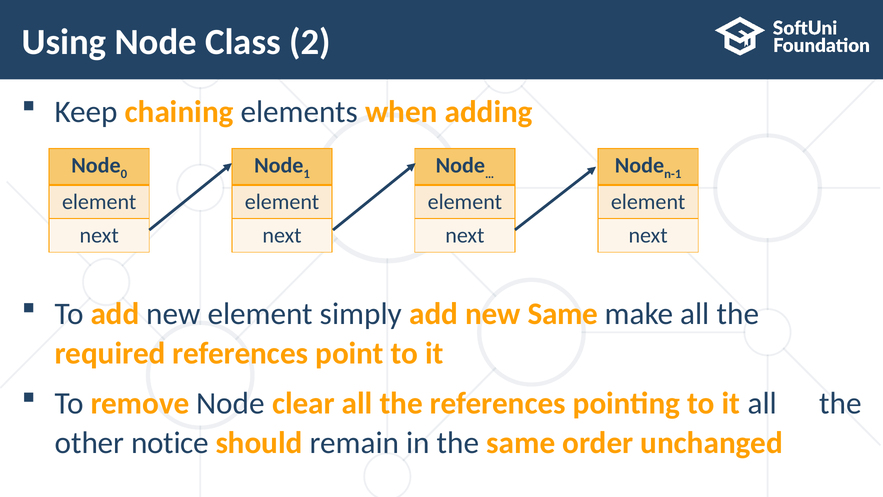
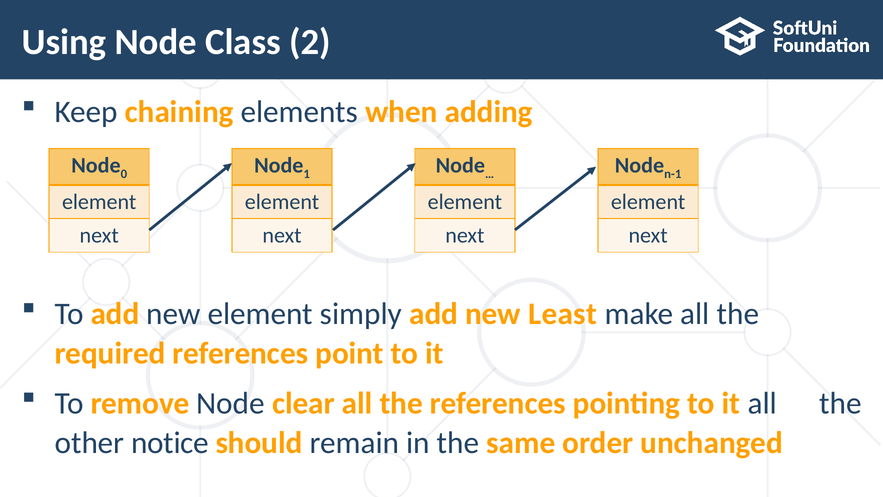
new Same: Same -> Least (563, 314)
